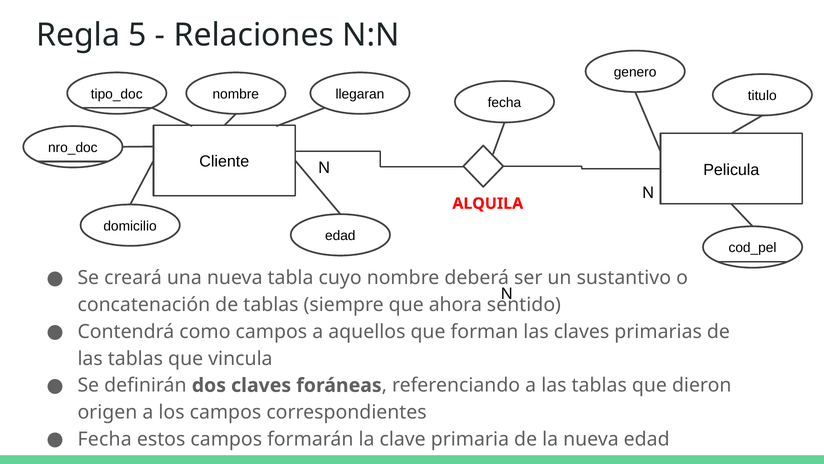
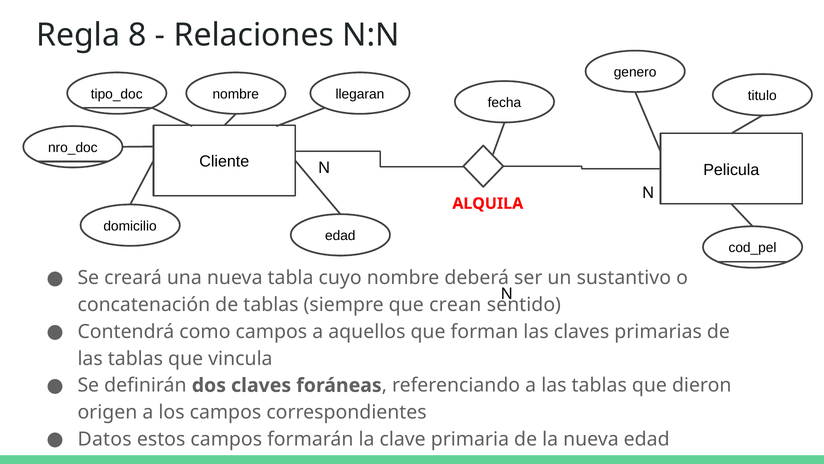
5: 5 -> 8 (138, 35)
ahora: ahora -> crean (455, 305)
Fecha: Fecha -> Datos (105, 439)
